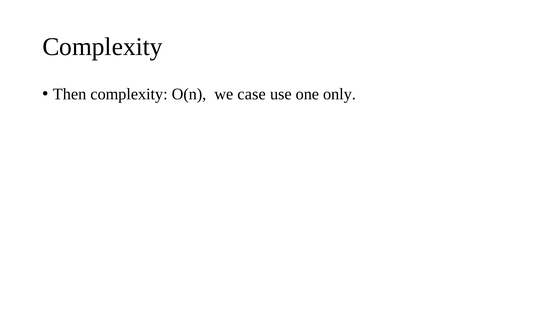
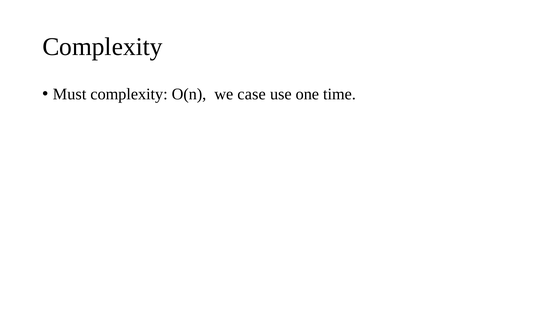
Then: Then -> Must (70, 94)
only: only -> time (339, 94)
